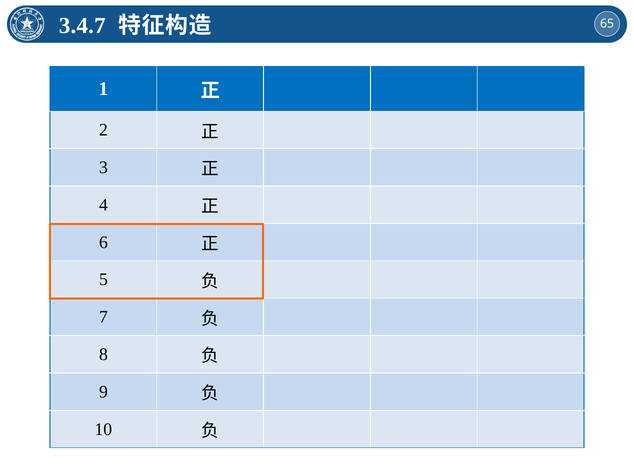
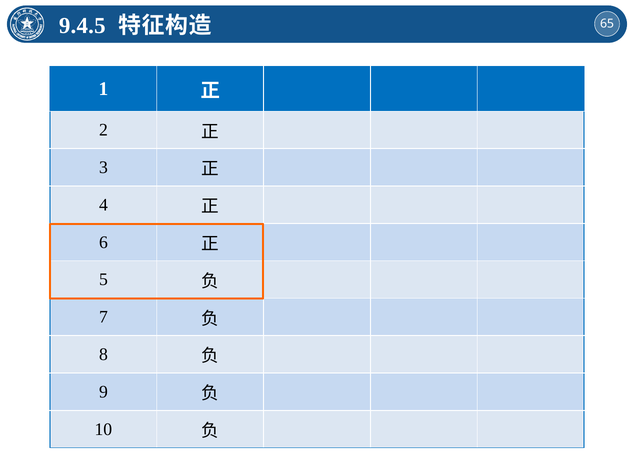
3.4.7: 3.4.7 -> 9.4.5 (82, 26)
